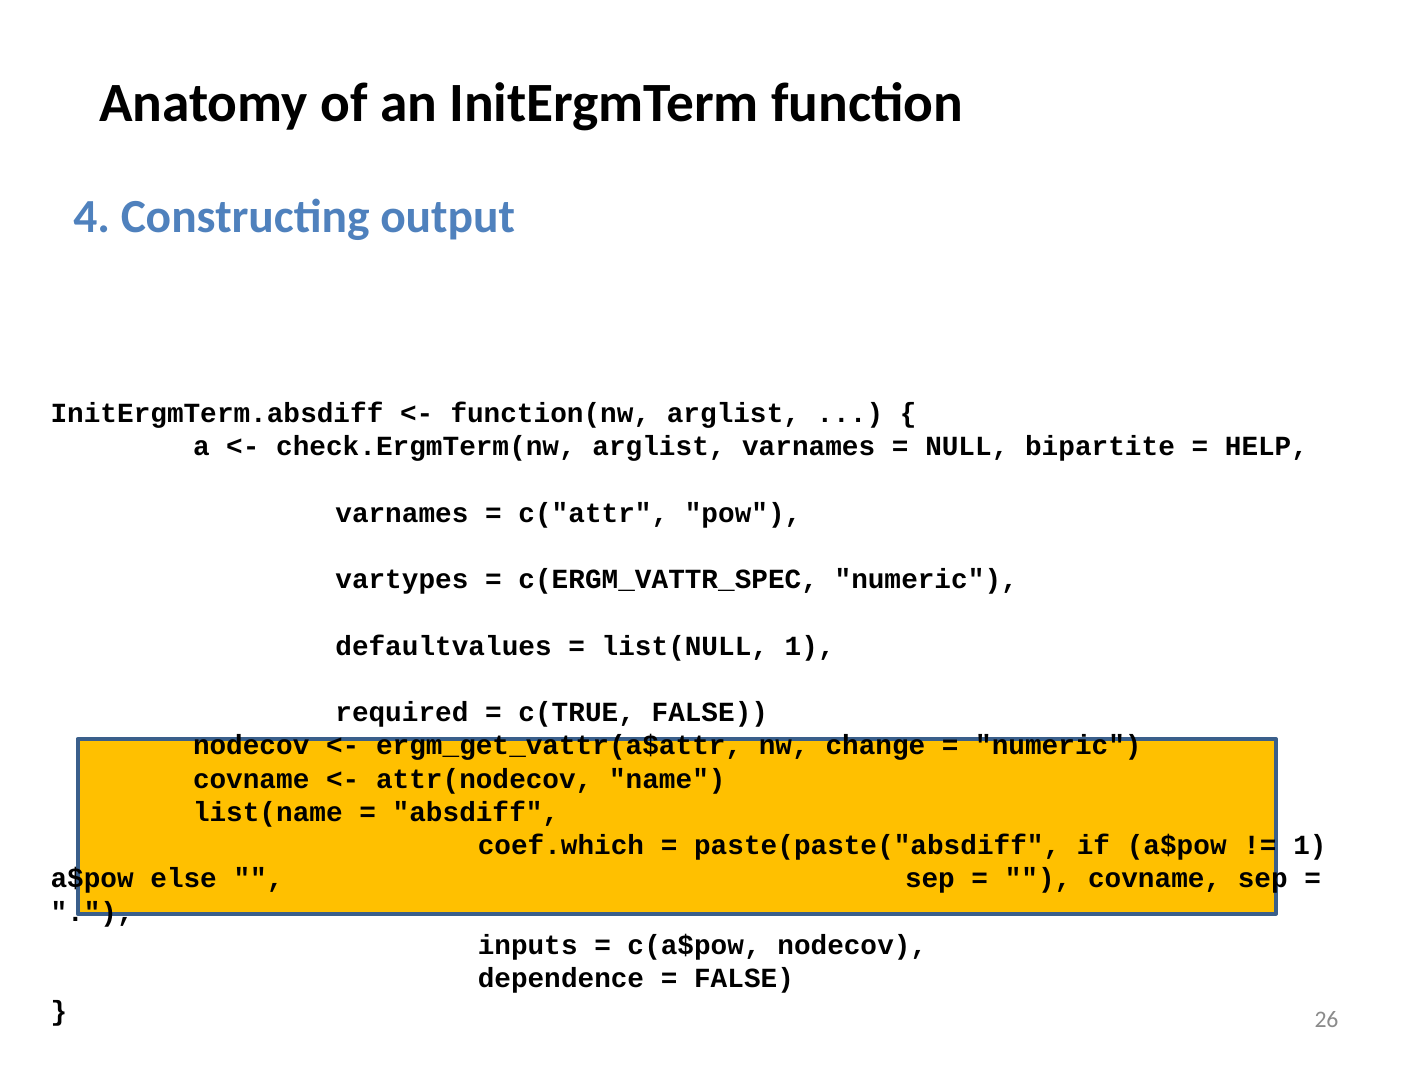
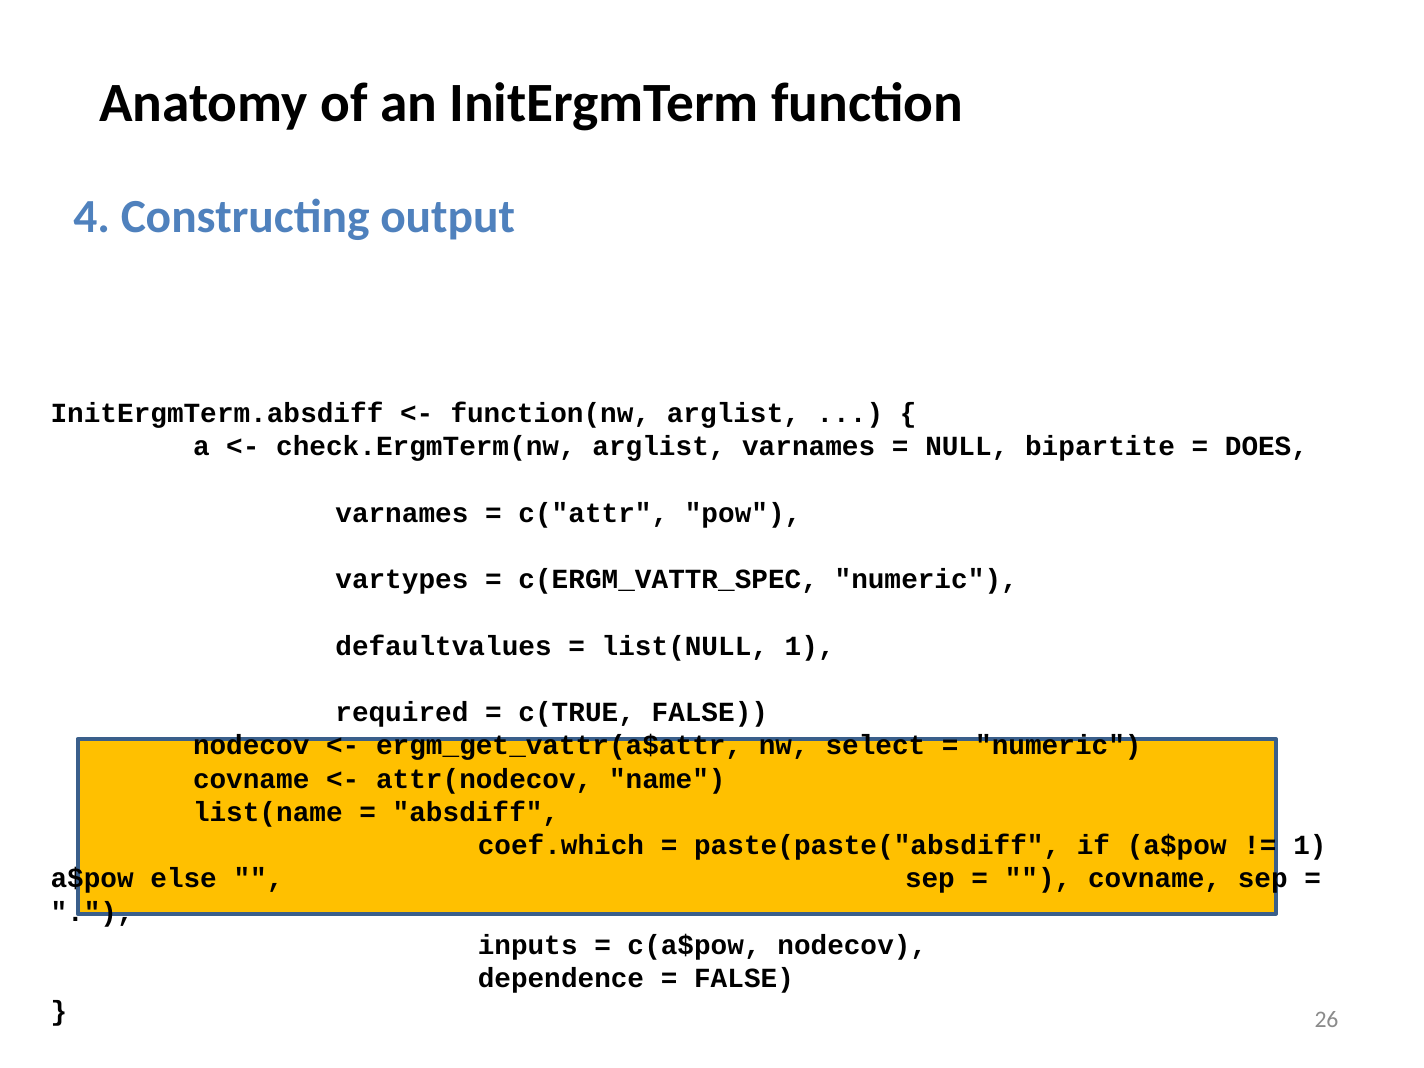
HELP: HELP -> DOES (1266, 447)
change: change -> select (875, 746)
